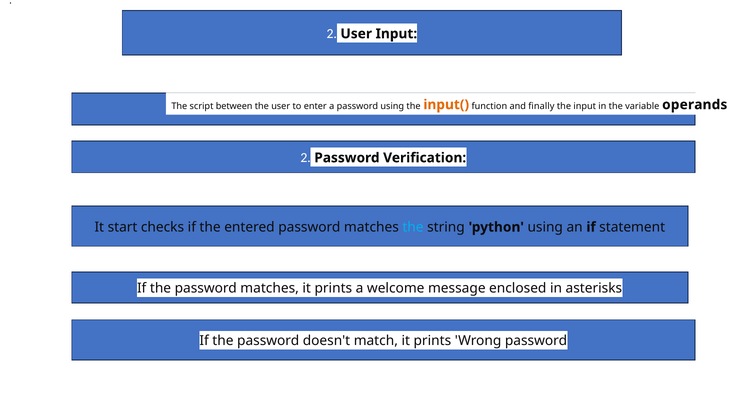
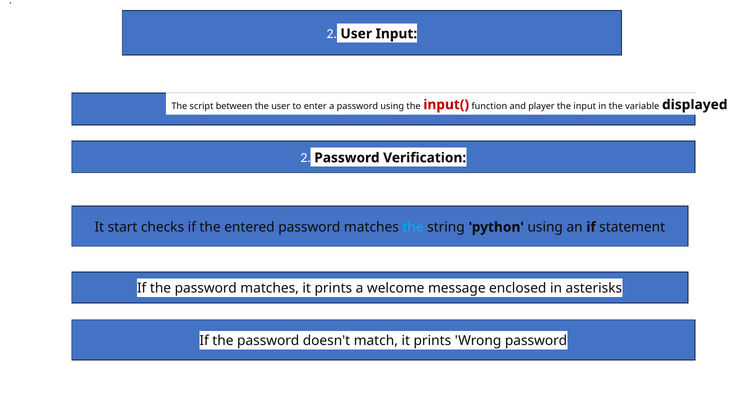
input( colour: orange -> red (446, 105)
finally: finally -> player (541, 106)
operands: operands -> displayed (695, 105)
